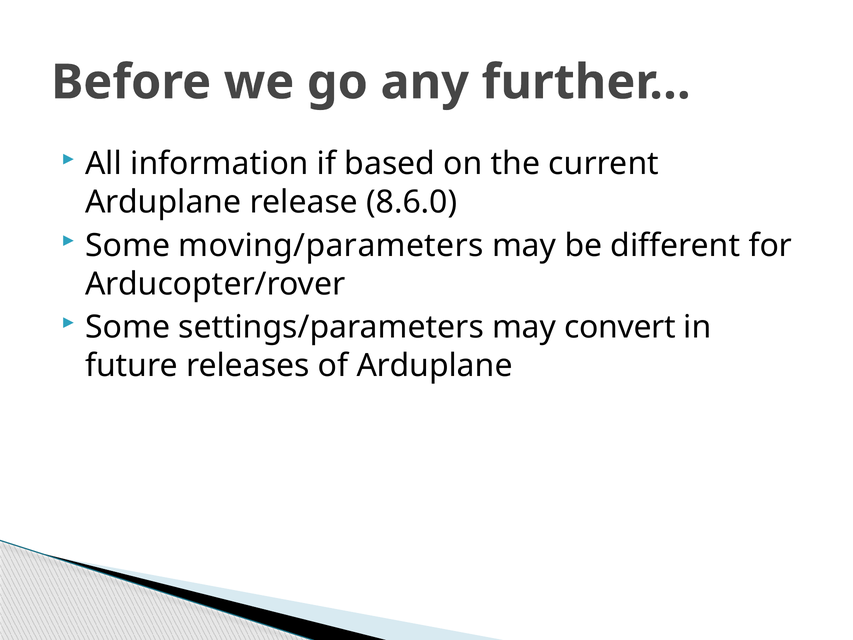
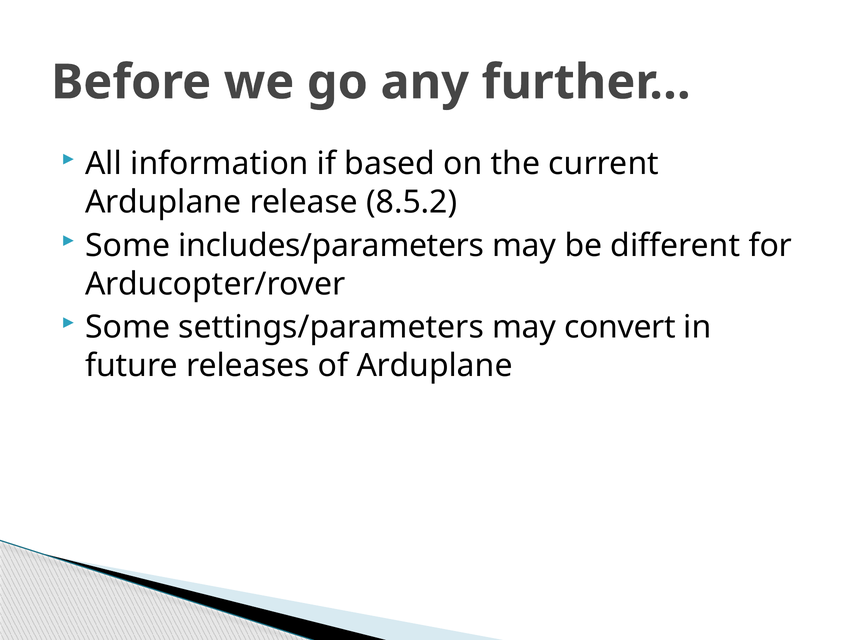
8.6.0: 8.6.0 -> 8.5.2 (412, 202)
moving/parameters: moving/parameters -> includes/parameters (331, 245)
